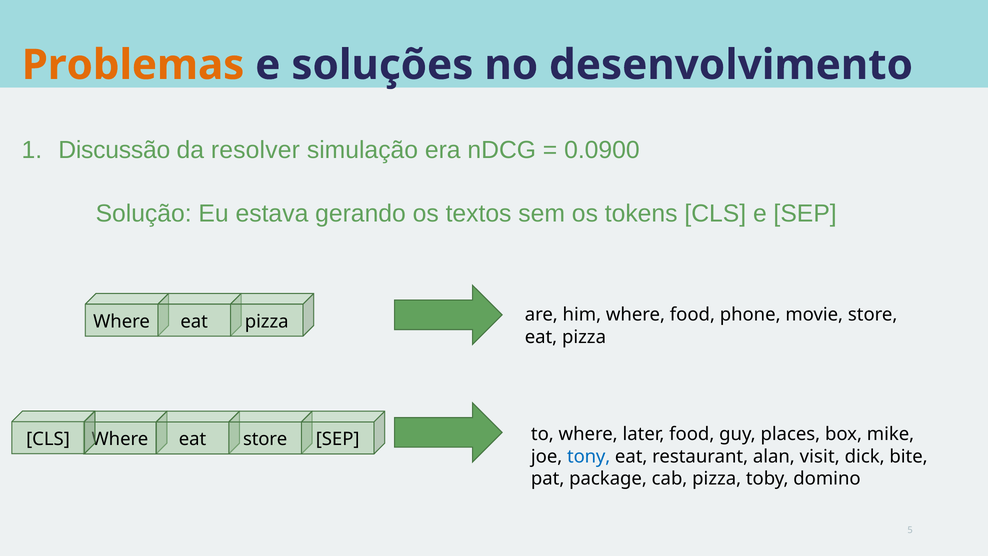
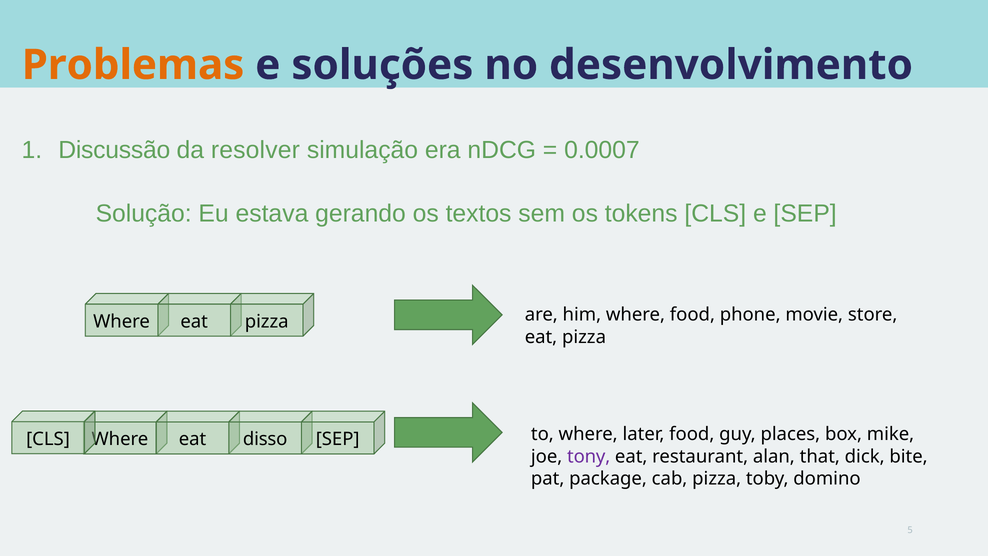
0.0900: 0.0900 -> 0.0007 (602, 150)
eat store: store -> disso (265, 439)
tony colour: blue -> purple (589, 456)
visit: visit -> that (820, 456)
